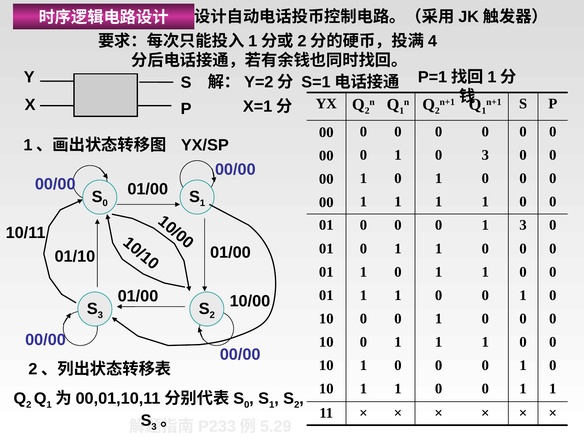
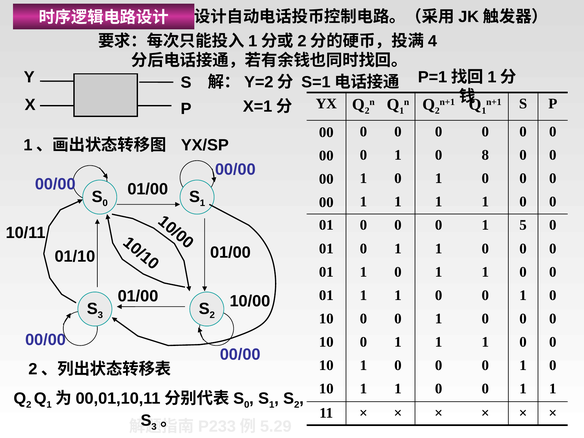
0 3: 3 -> 8 (485, 155)
1 3: 3 -> 5 (523, 225)
